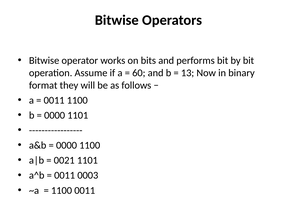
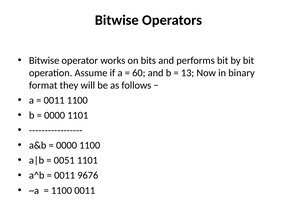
0021: 0021 -> 0051 (64, 160)
0003: 0003 -> 9676 (88, 175)
